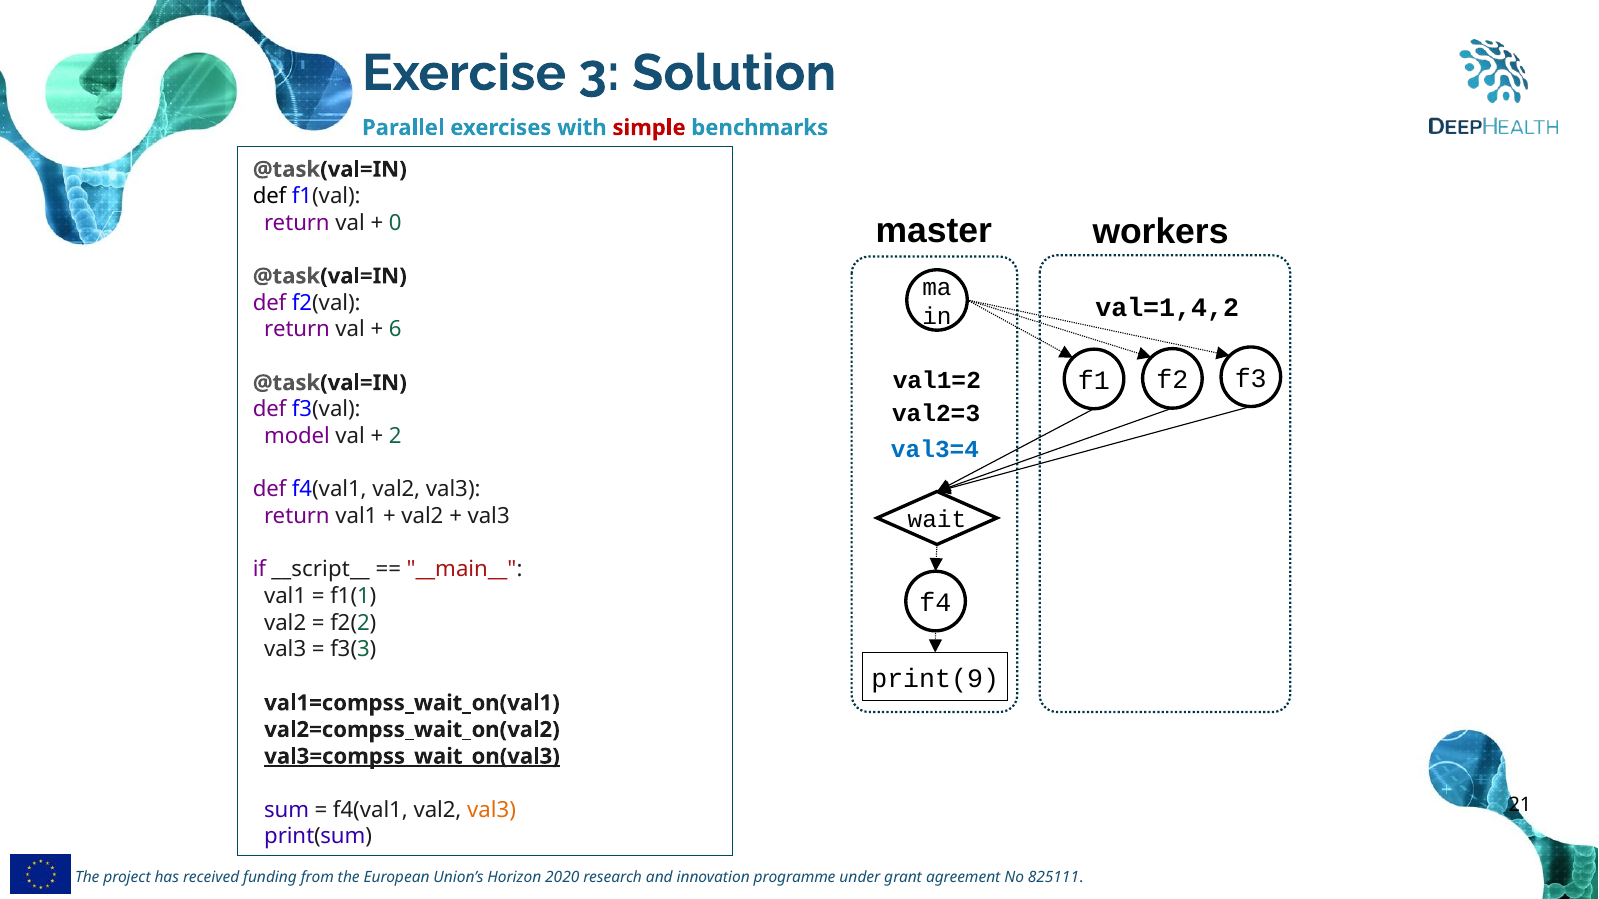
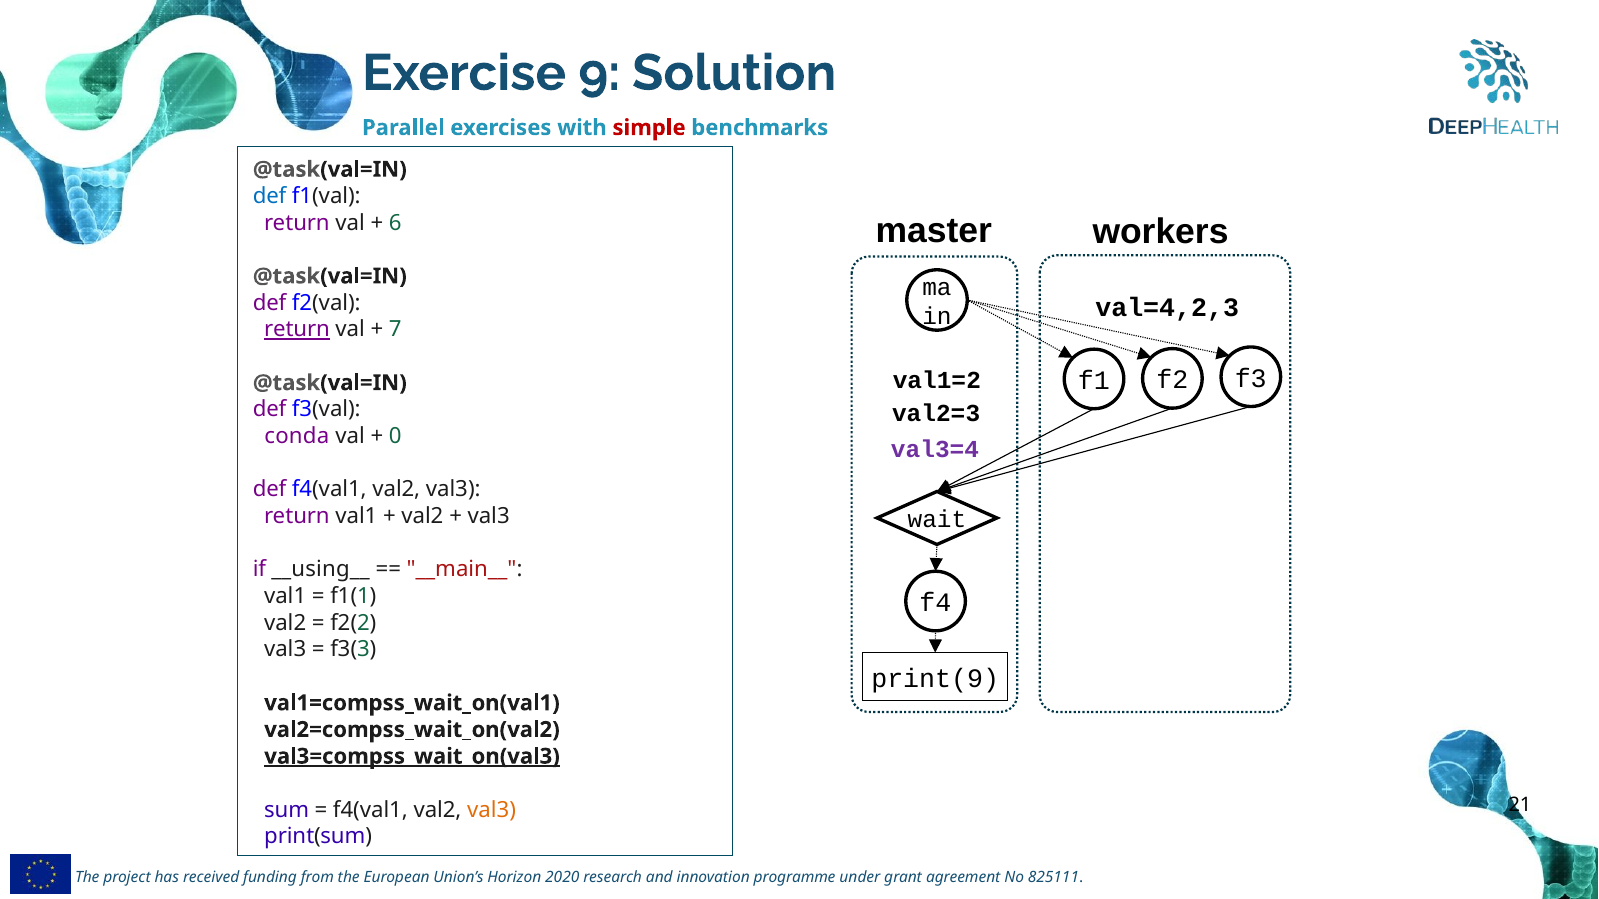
3: 3 -> 9 (599, 73)
def colour: black -> blue (270, 196)
0: 0 -> 6 (395, 223)
val=1,4,2: val=1,4,2 -> val=4,2,3 (1167, 308)
return underline: none -> present (297, 330)
6: 6 -> 7 (395, 330)
model: model -> conda (297, 436)
2: 2 -> 0 (395, 436)
val3=4 colour: blue -> purple (935, 450)
__script__: __script__ -> __using__ (321, 570)
